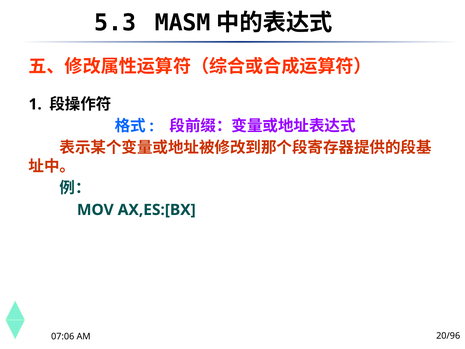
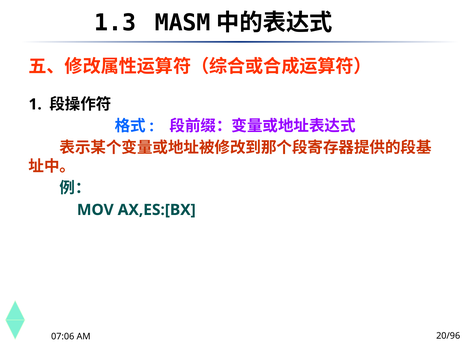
5.3: 5.3 -> 1.3 (115, 23)
